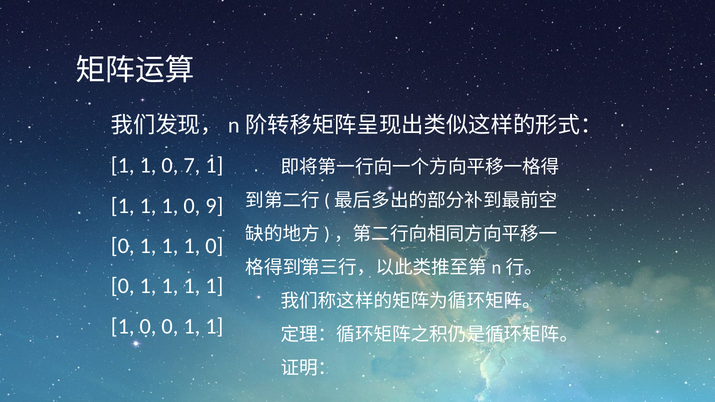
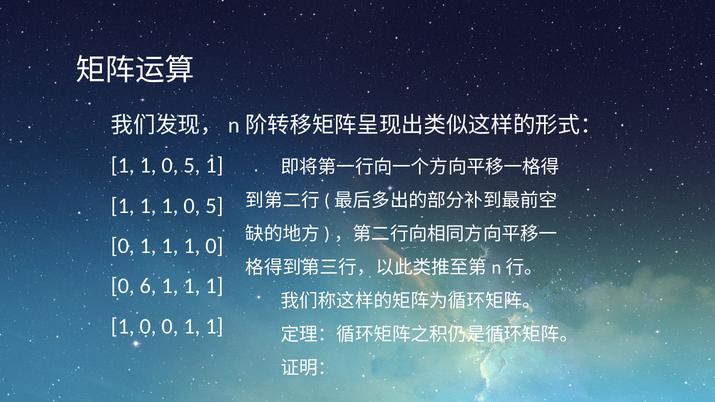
7: 7 -> 5 (192, 166)
9: 9 -> 5 (214, 206)
1: 1 -> 6 (148, 286)
